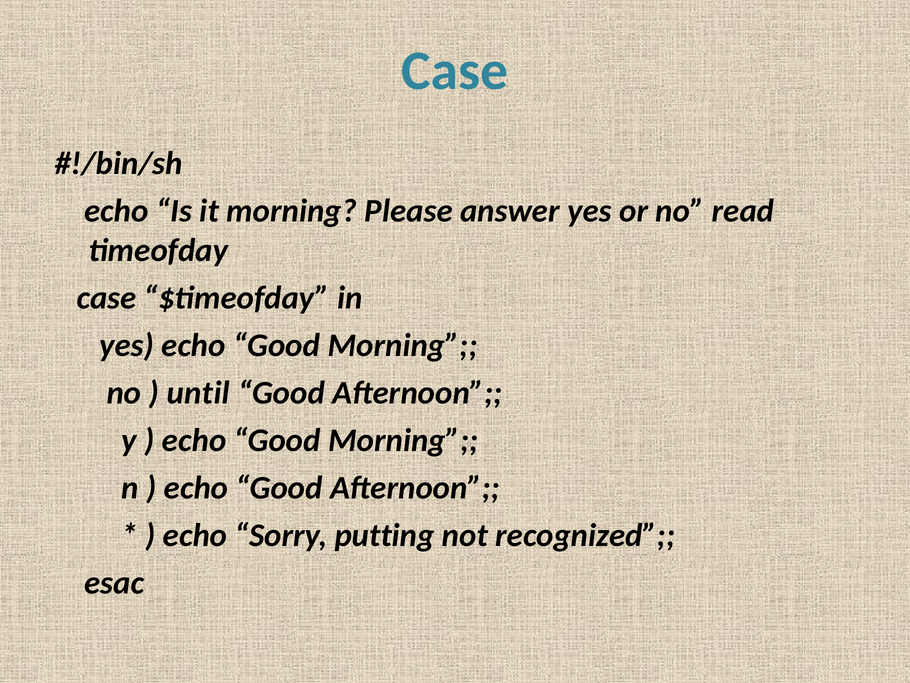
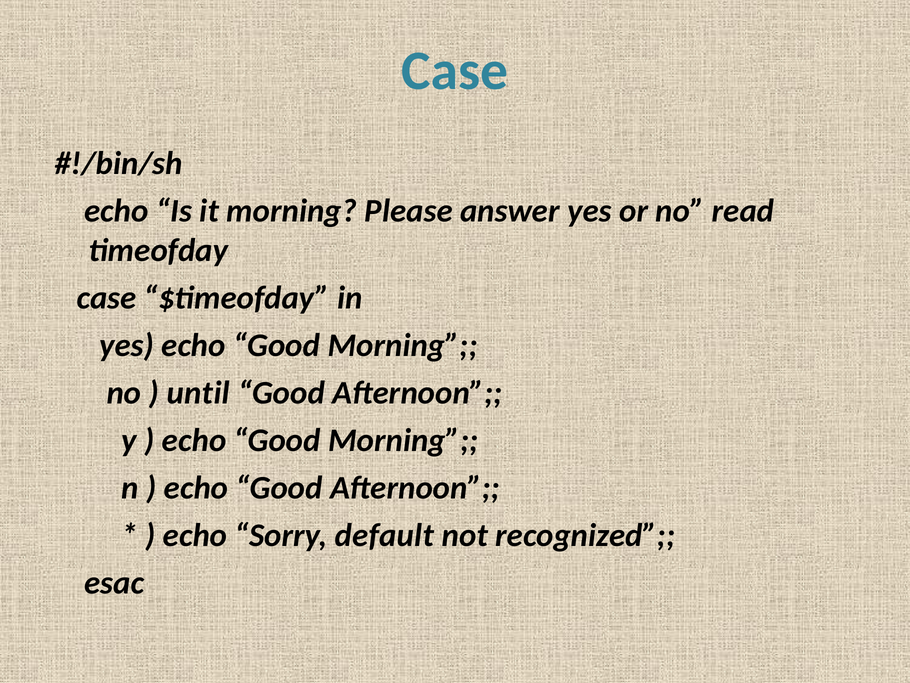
putting: putting -> default (384, 535)
